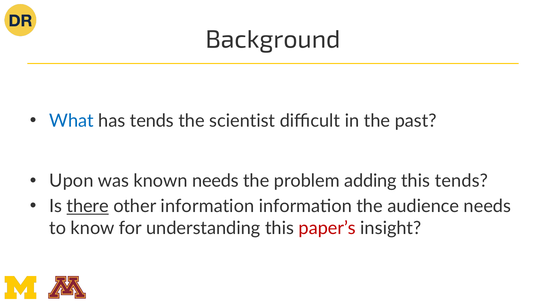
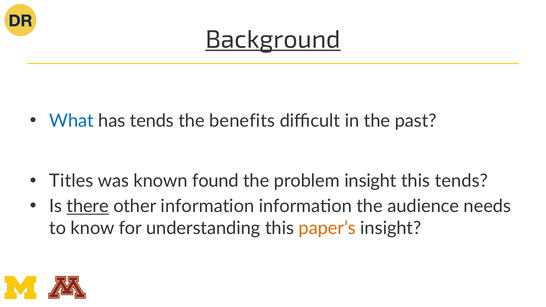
Background underline: none -> present (273, 40)
scientist: scientist -> benefits (242, 121)
Upon: Upon -> Titles (71, 181)
known needs: needs -> found (215, 181)
problem adding: adding -> insight (370, 181)
paper’s colour: red -> orange (327, 228)
